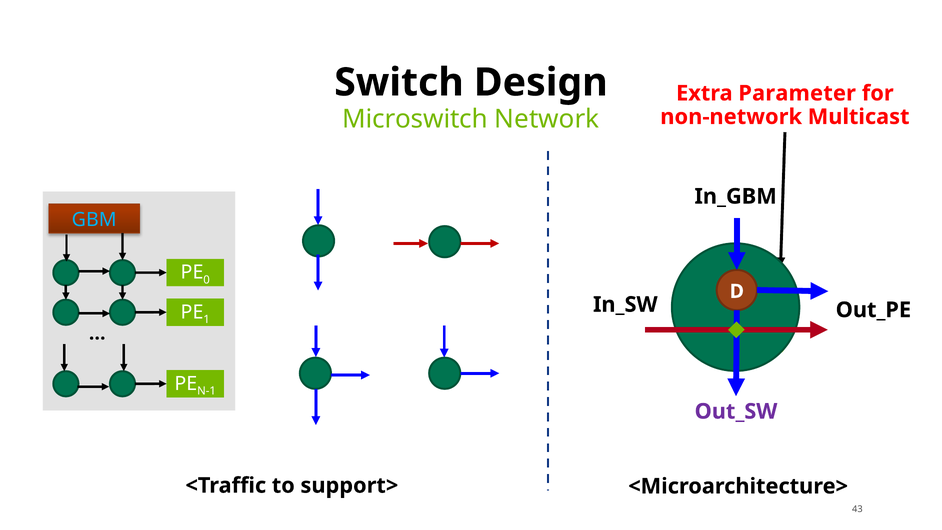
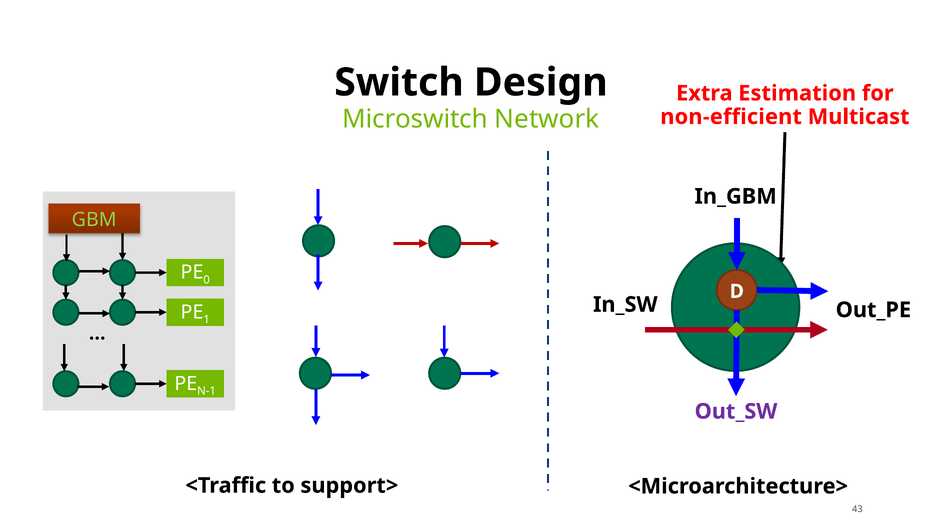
Parameter: Parameter -> Estimation (797, 93)
non-network: non-network -> non-efficient (731, 117)
GBM colour: light blue -> light green (94, 220)
